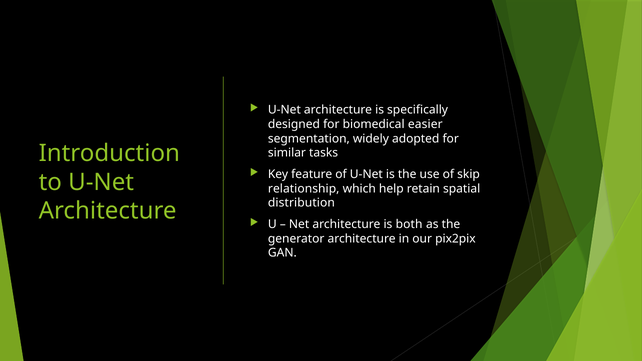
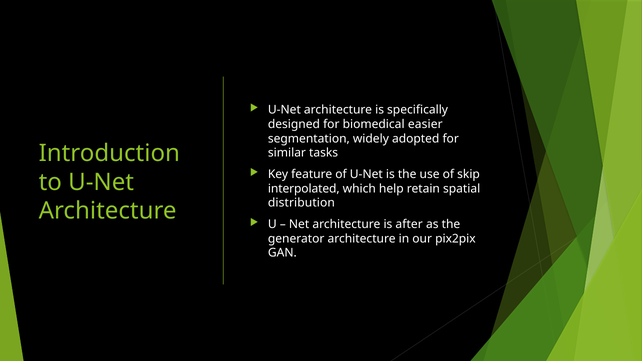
relationship: relationship -> interpolated (304, 189)
both: both -> after (409, 224)
